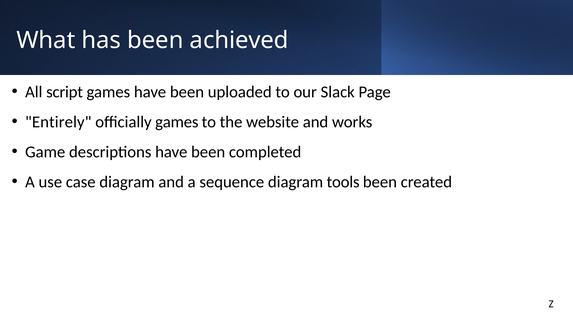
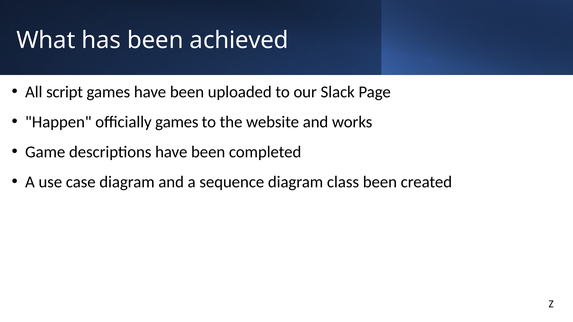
Entirely: Entirely -> Happen (58, 122)
tools: tools -> class (343, 182)
